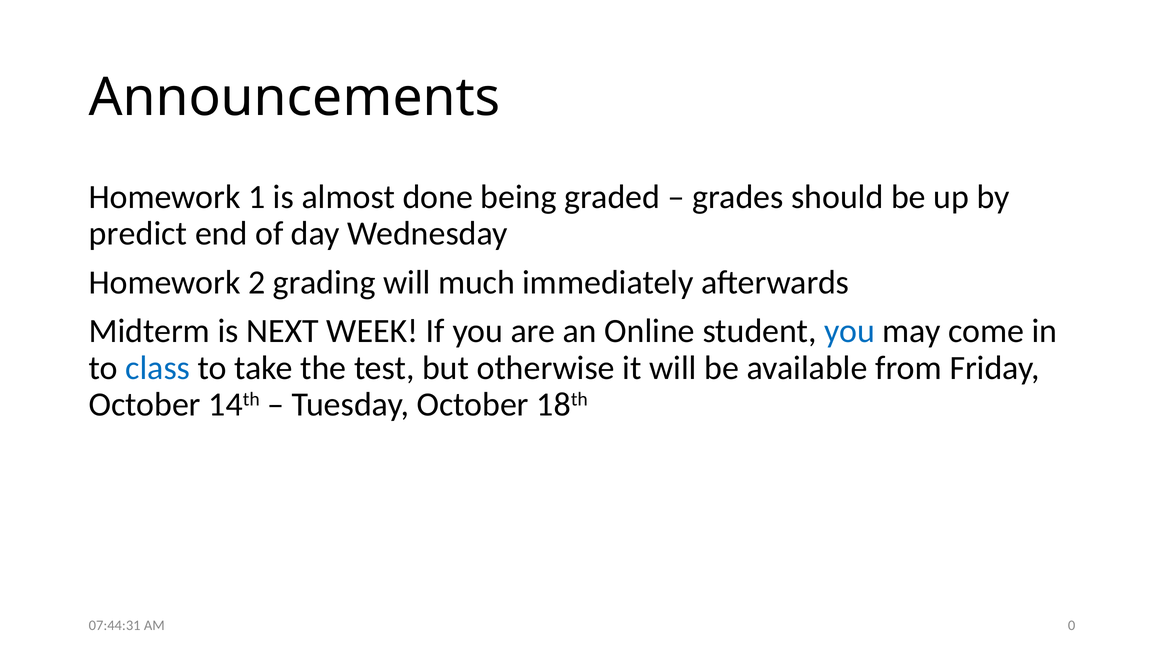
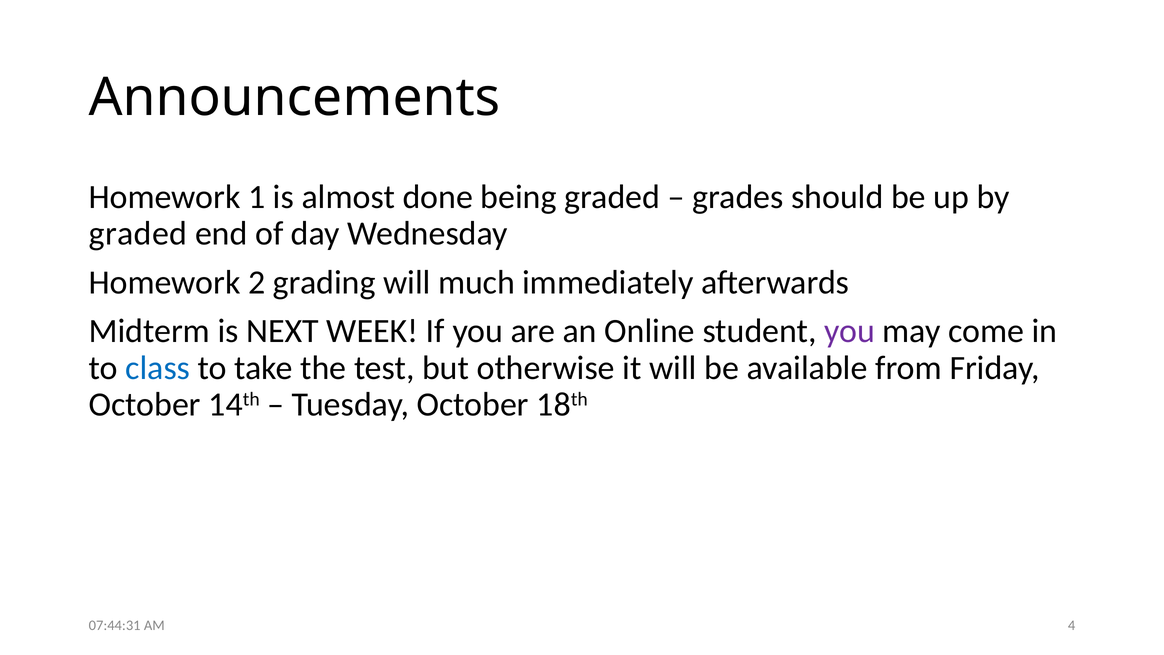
predict: predict -> graded (138, 233)
you colour: blue -> purple (850, 331)
0: 0 -> 4 (1072, 625)
